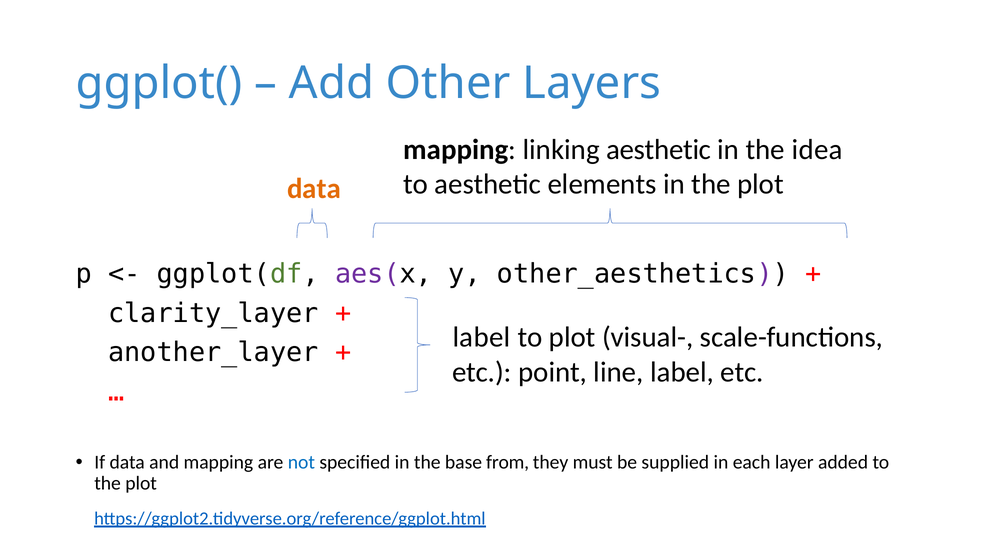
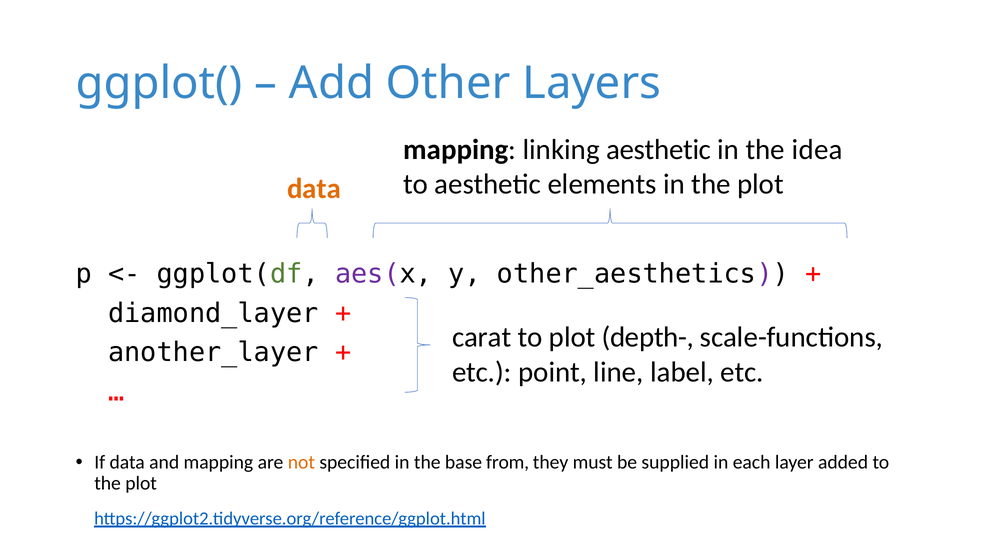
clarity_layer: clarity_layer -> diamond_layer (213, 314)
label: label -> carat (482, 338)
visual-: visual- -> depth- (648, 338)
not colour: blue -> orange (301, 463)
